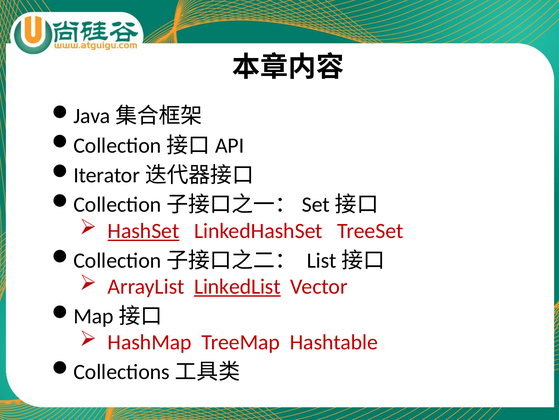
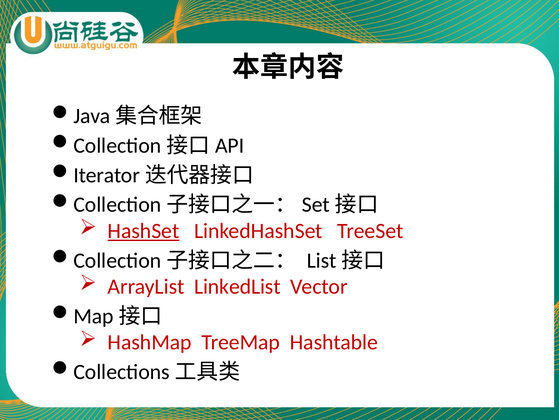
LinkedList underline: present -> none (237, 286)
